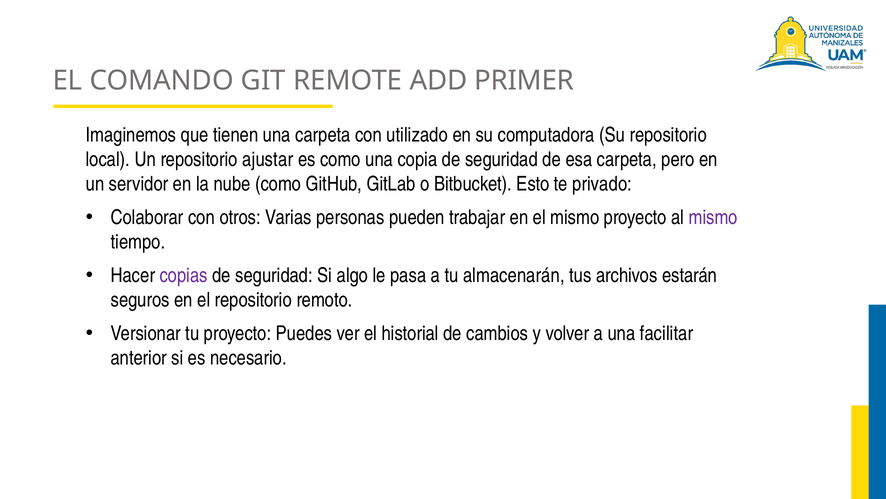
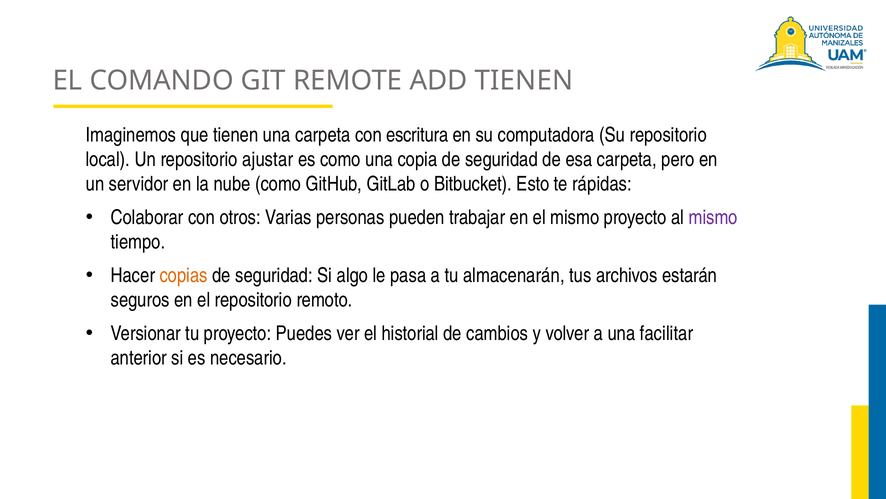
ADD PRIMER: PRIMER -> TIENEN (524, 80)
utilizado: utilizado -> escritura (417, 135)
privado: privado -> rápidas (602, 184)
copias colour: purple -> orange (184, 275)
